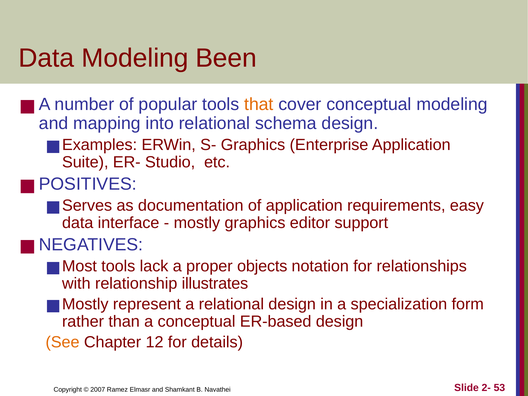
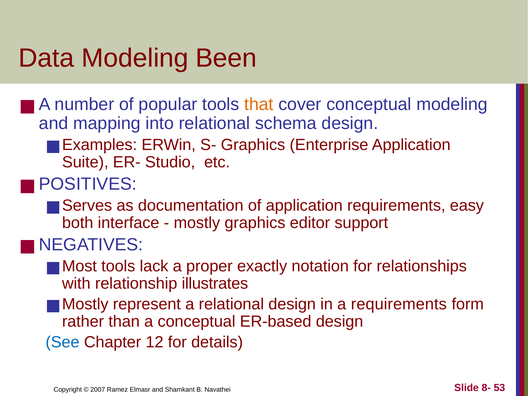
data: data -> both (78, 223)
objects: objects -> exactly (262, 266)
a specialization: specialization -> requirements (399, 304)
See colour: orange -> blue (63, 342)
2-: 2- -> 8- (486, 388)
